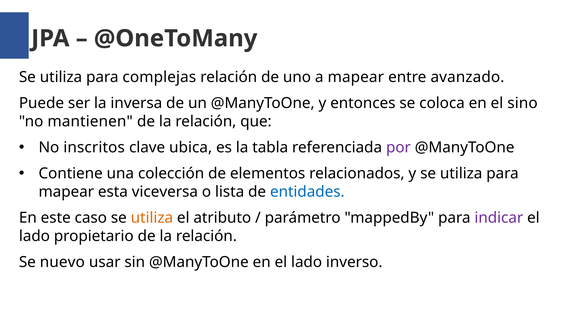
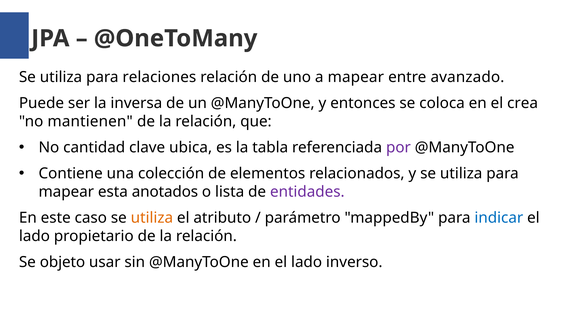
complejas: complejas -> relaciones (159, 77)
sino: sino -> crea (523, 103)
inscritos: inscritos -> cantidad (94, 147)
viceversa: viceversa -> anotados (165, 192)
entidades colour: blue -> purple (307, 192)
indicar colour: purple -> blue (499, 218)
nuevo: nuevo -> objeto (62, 262)
